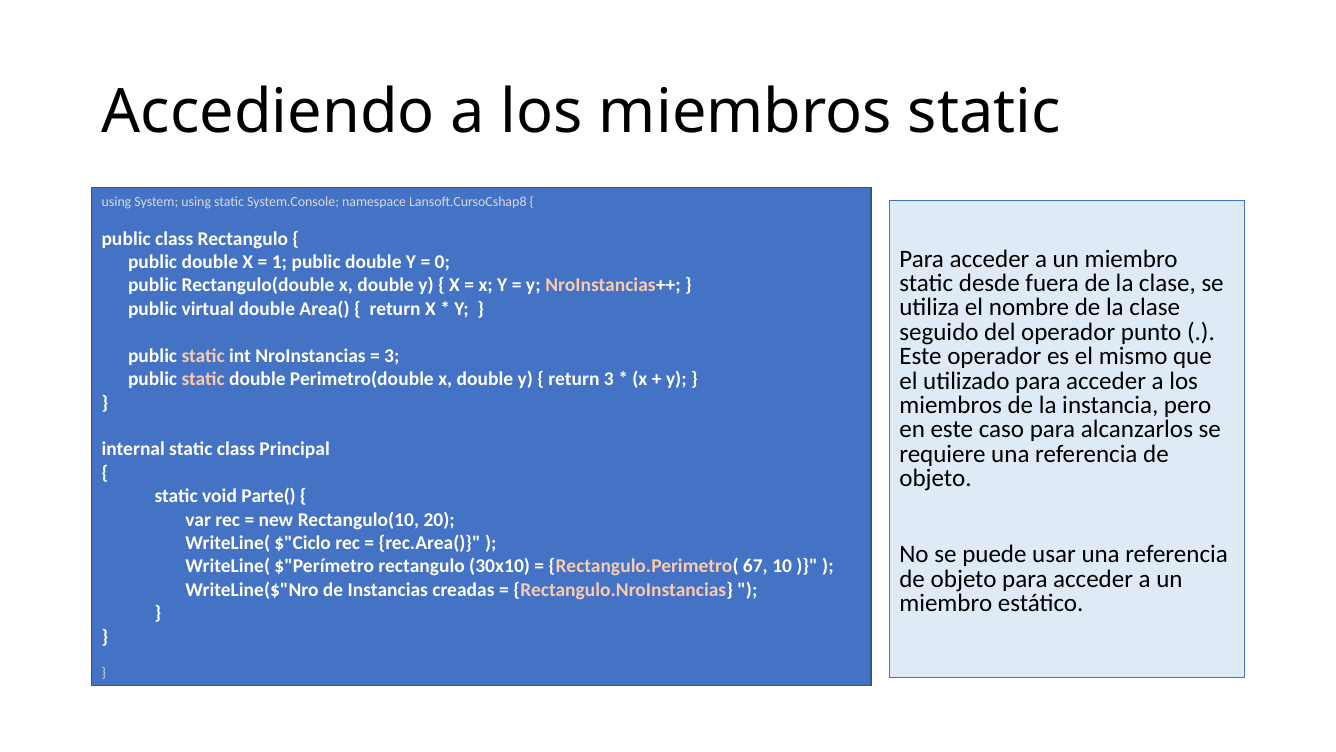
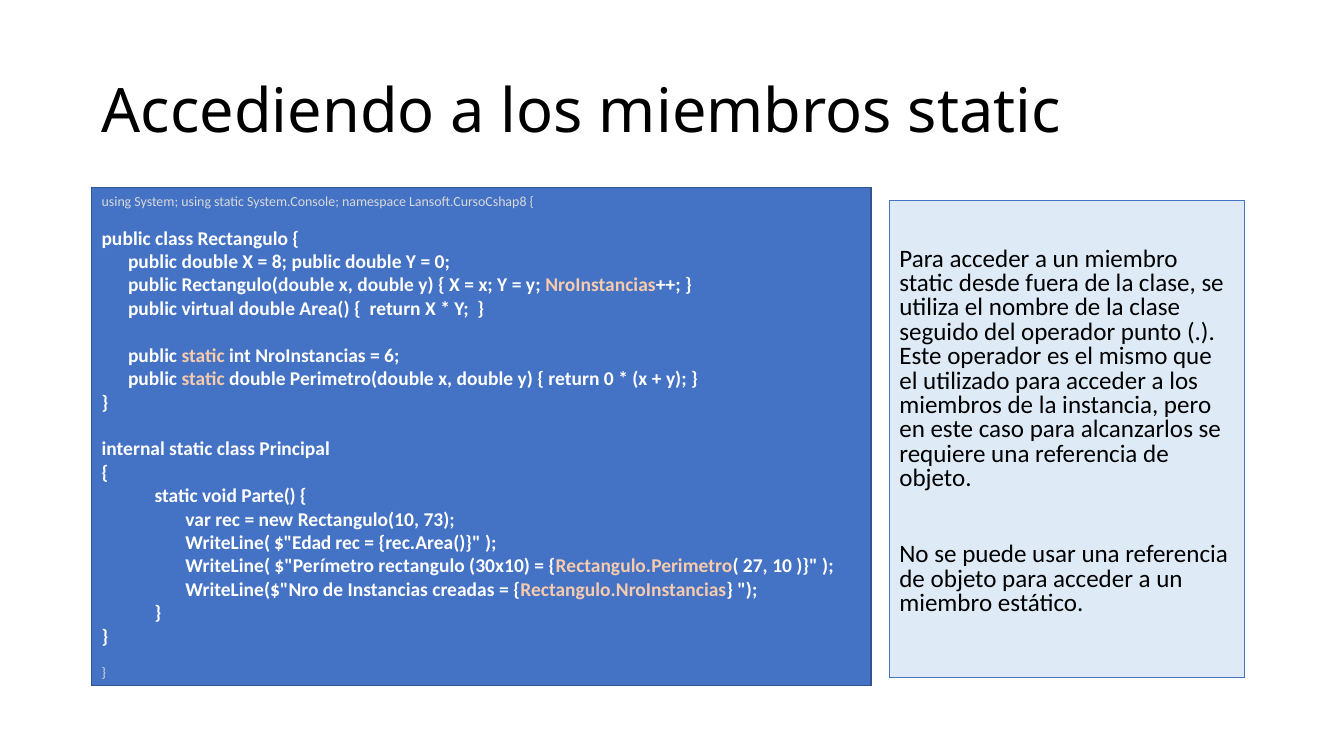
1: 1 -> 8 (279, 262)
3: 3 -> 6 (392, 356)
return 3: 3 -> 0 (609, 379)
20: 20 -> 73 (439, 519)
$"Ciclo: $"Ciclo -> $"Edad (303, 543)
67: 67 -> 27 (755, 566)
